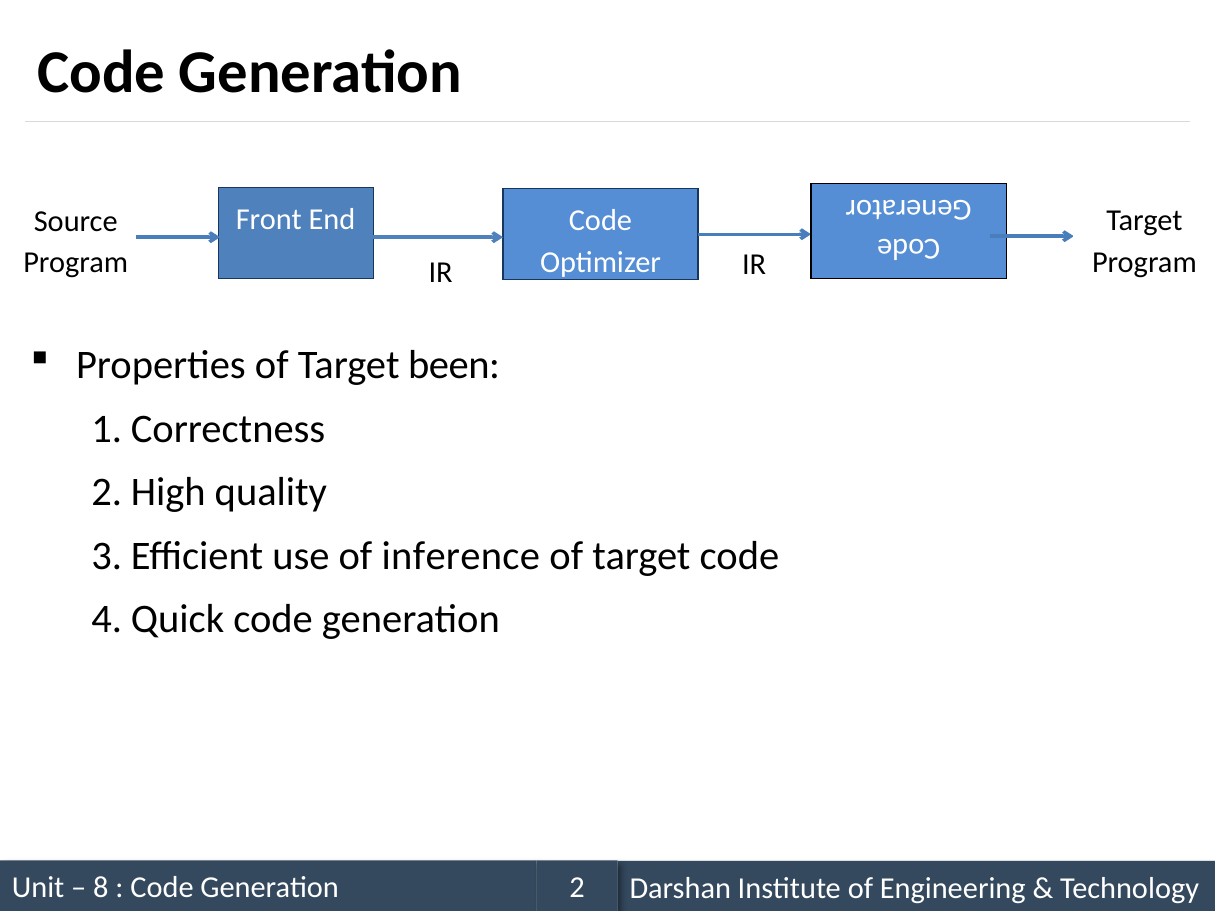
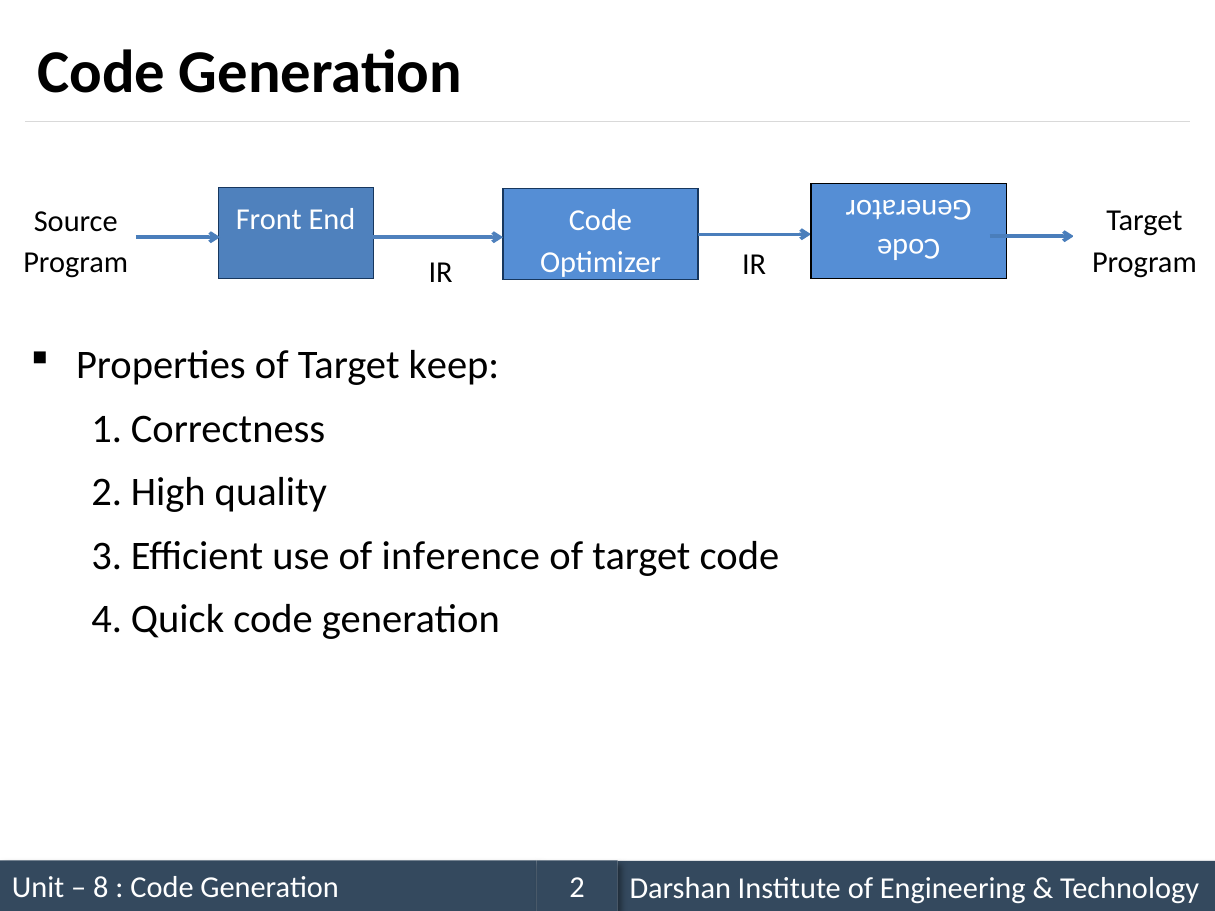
been: been -> keep (454, 365)
